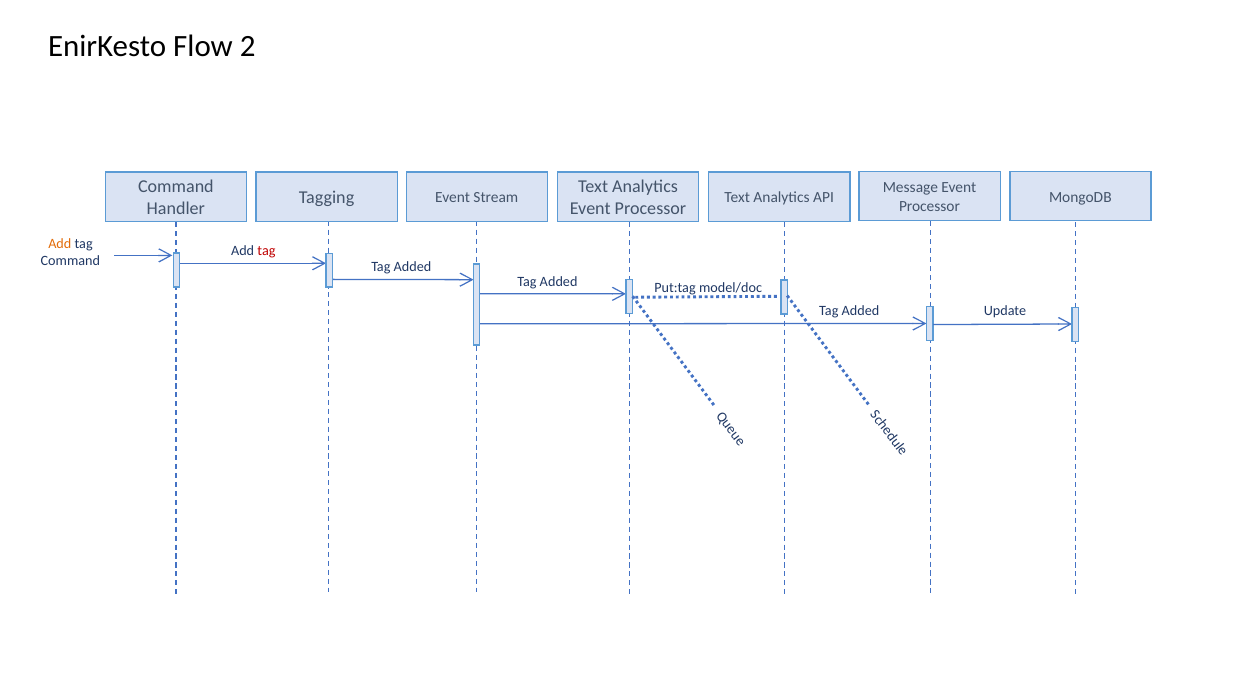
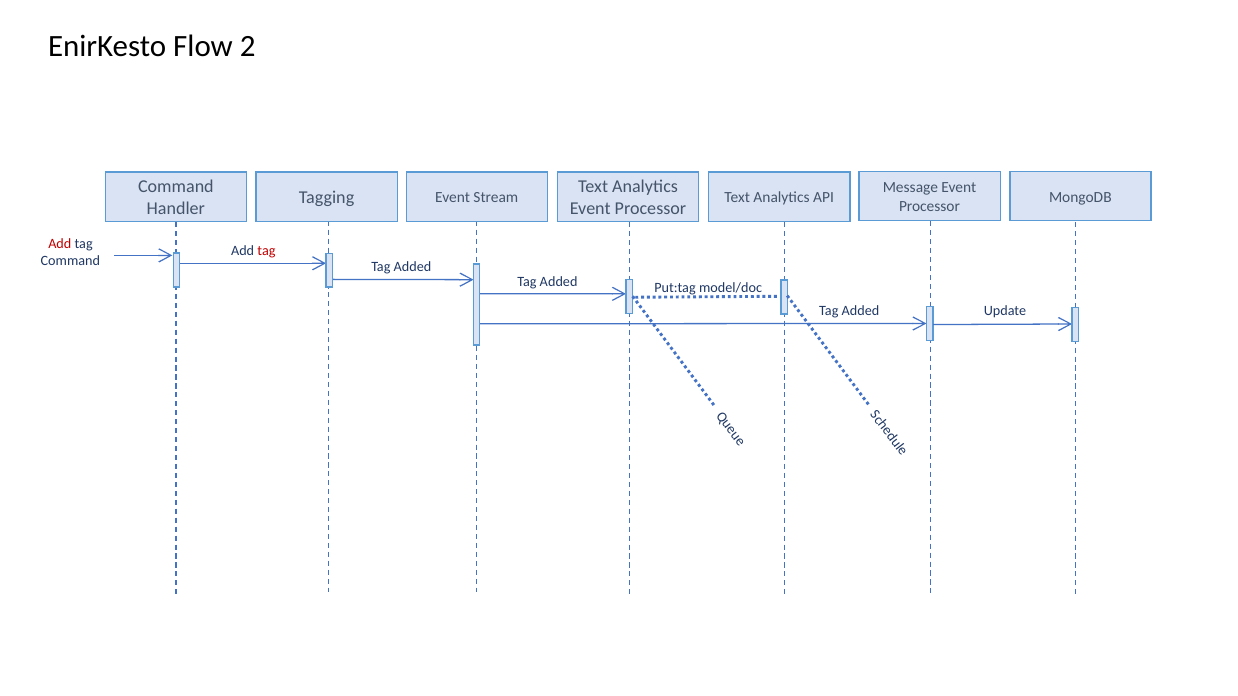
Add colour: orange -> red (60, 244)
